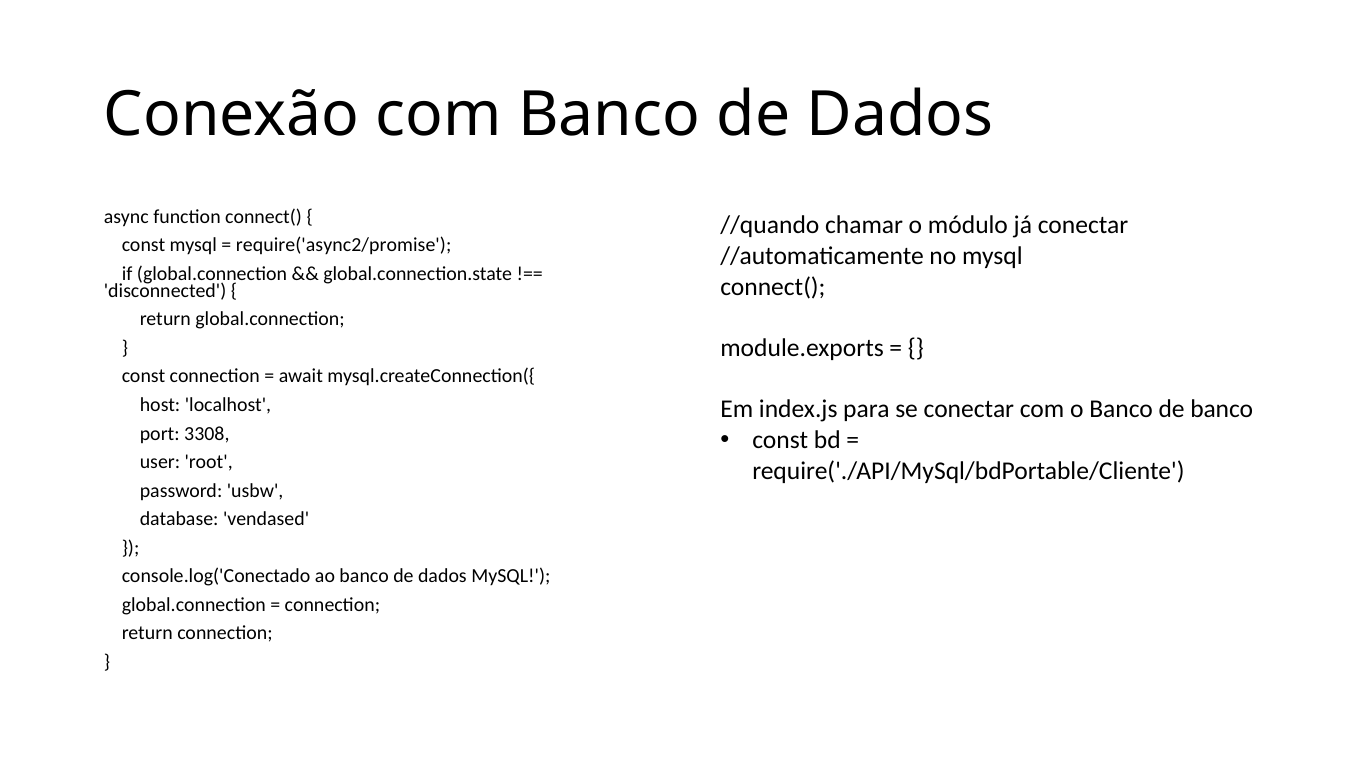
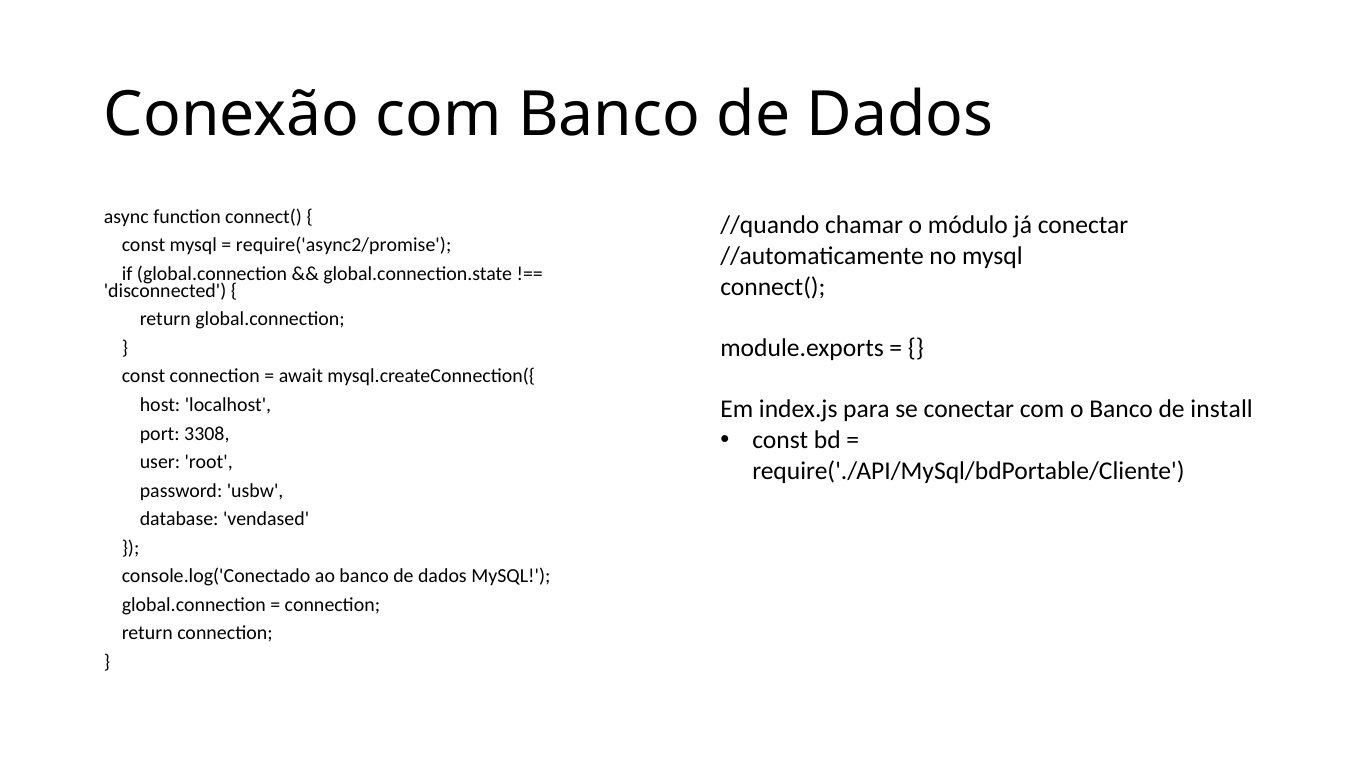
de banco: banco -> install (1222, 409)
